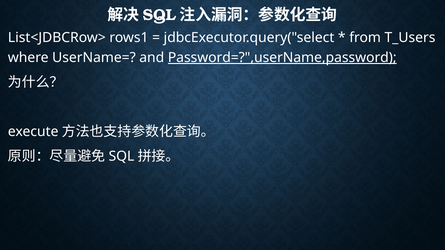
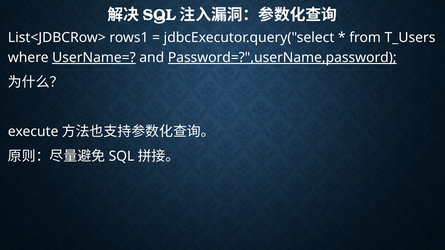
UserName= underline: none -> present (94, 58)
